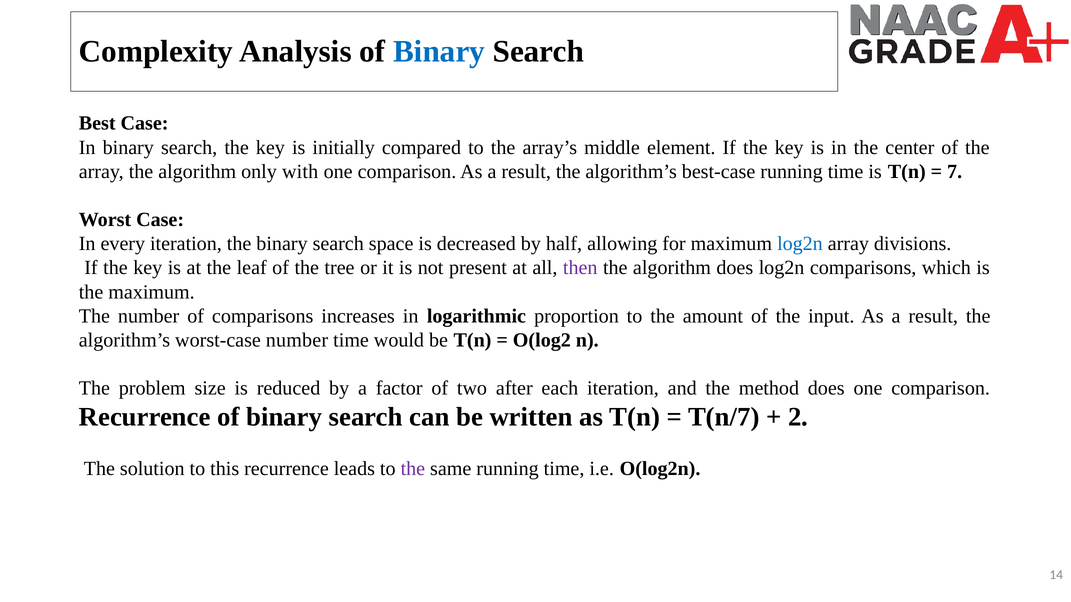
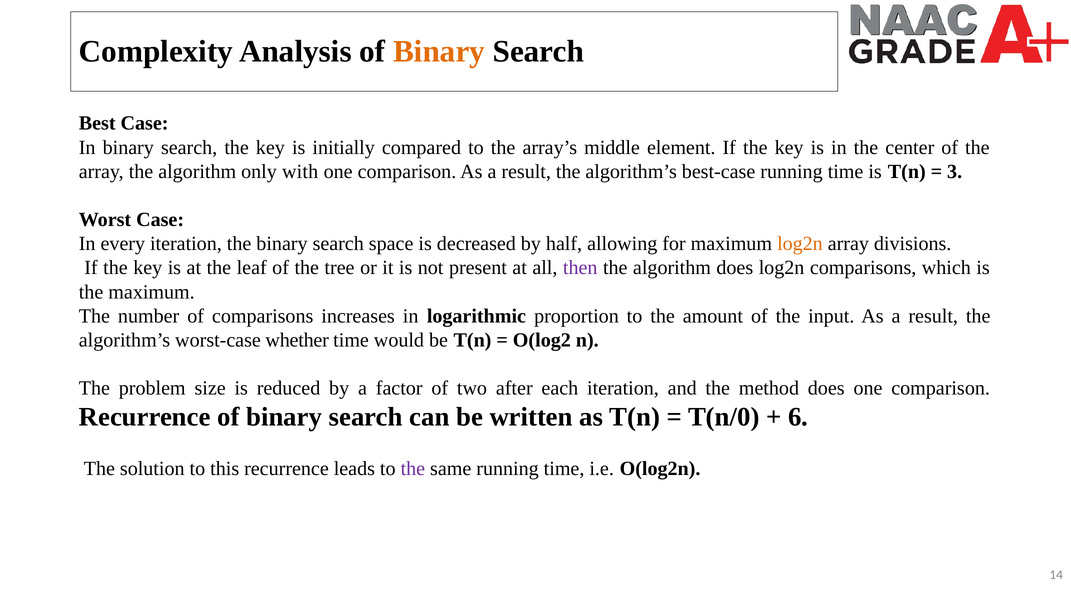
Binary colour: blue -> orange (439, 51)
7: 7 -> 3 (955, 172)
log2n colour: blue -> orange (800, 244)
worst-case number: number -> whether (297, 340)
T(n/7: T(n/7 -> T(n/0 (724, 417)
2: 2 -> 6 (798, 417)
